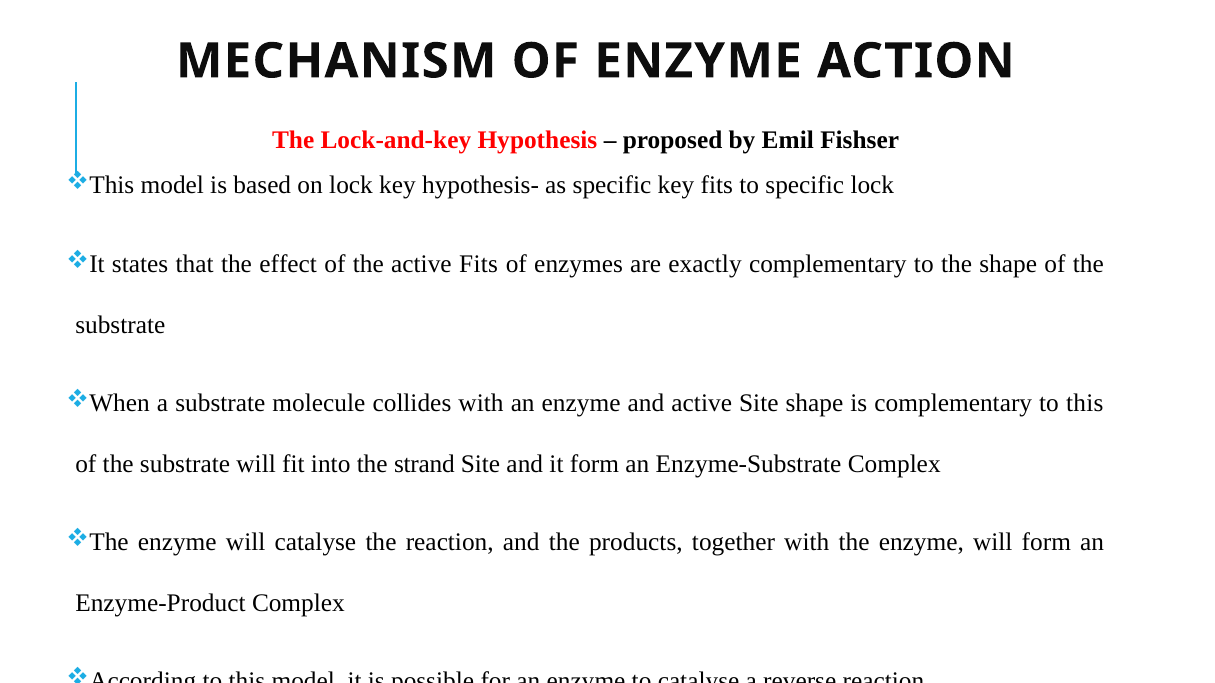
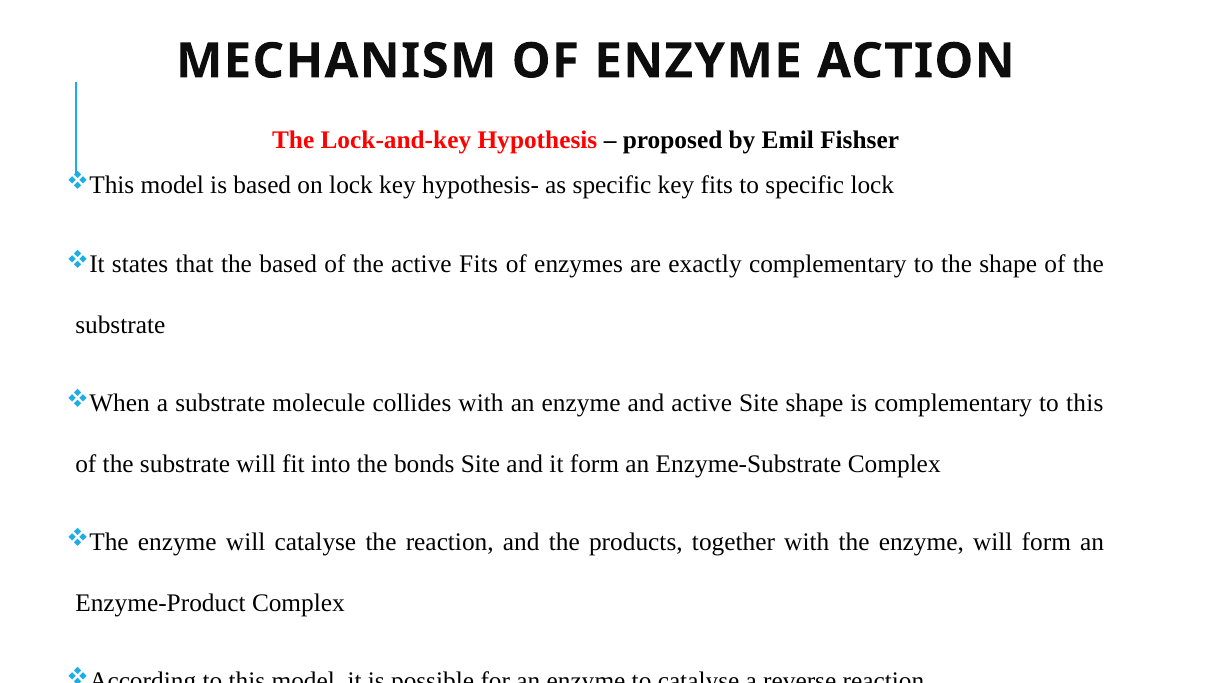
the effect: effect -> based (288, 264)
strand: strand -> bonds (424, 464)
